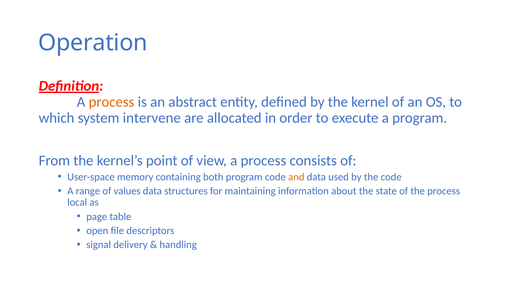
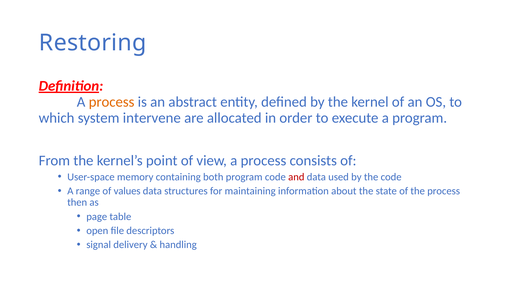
Operation: Operation -> Restoring (93, 43)
and colour: orange -> red (296, 177)
local: local -> then (77, 202)
